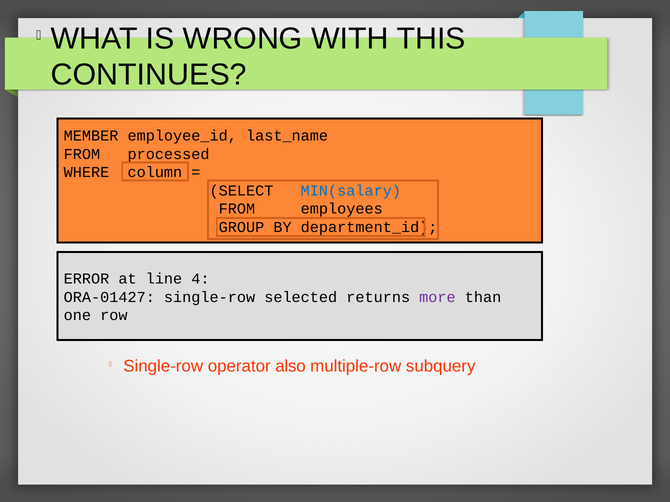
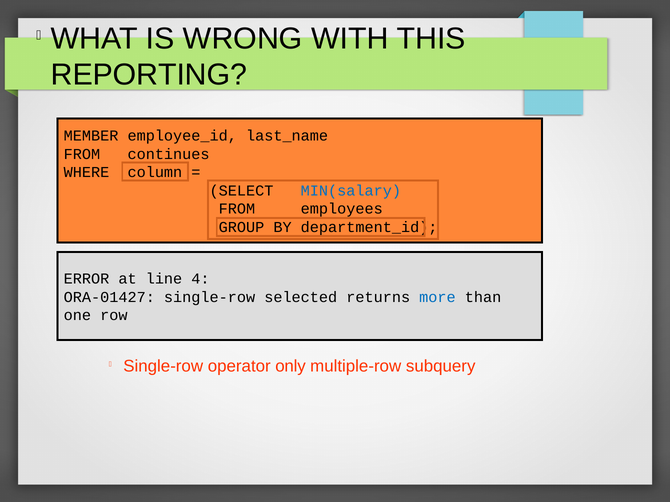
CONTINUES: CONTINUES -> REPORTING (149, 75)
processed: processed -> continues (169, 154)
more colour: purple -> blue (437, 297)
also: also -> only (291, 367)
